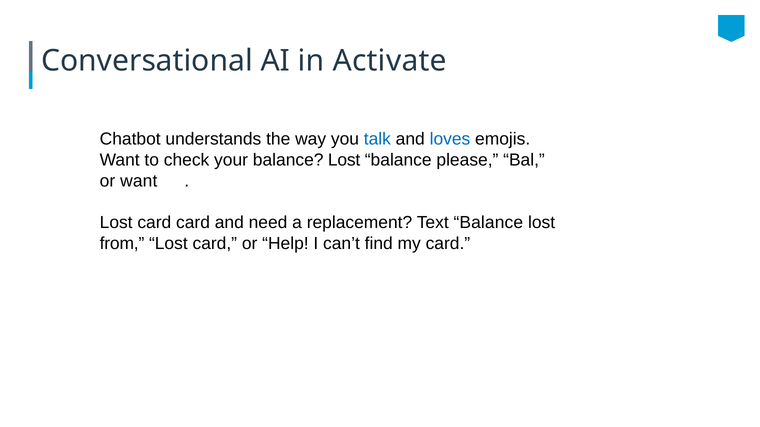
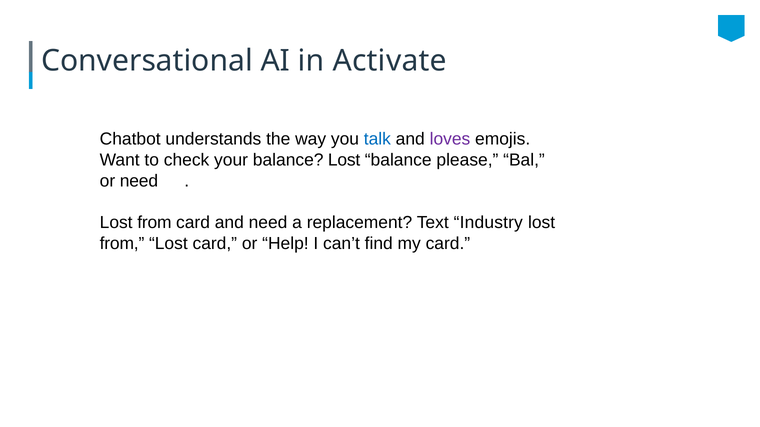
loves colour: blue -> purple (450, 139)
or want: want -> need (139, 181)
card: card -> from (154, 223)
Text Balance: Balance -> Industry (488, 223)
